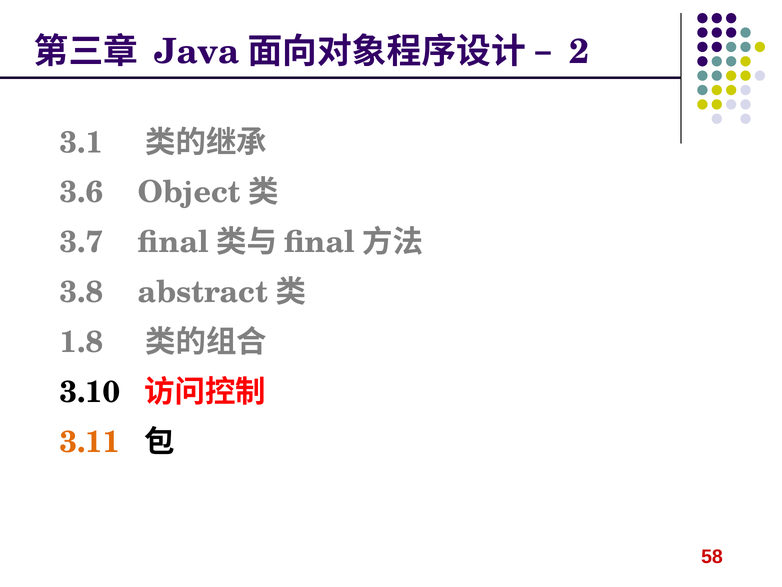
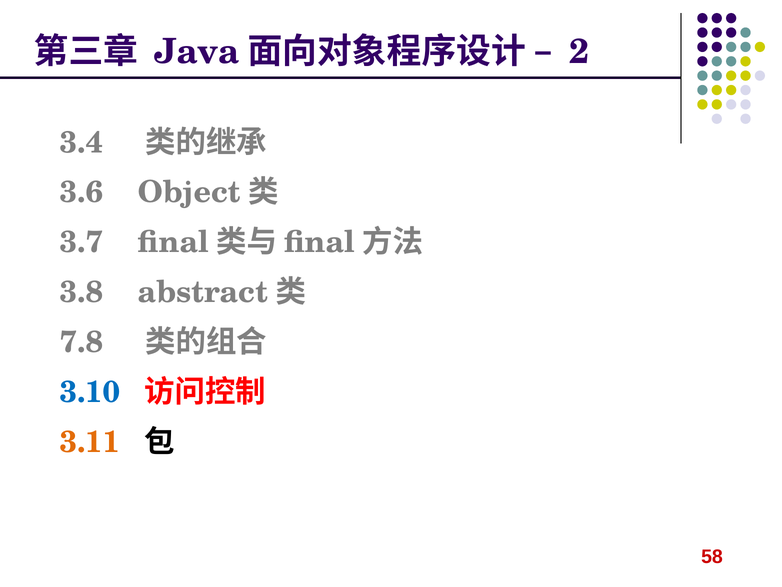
3.1: 3.1 -> 3.4 (82, 142)
1.8: 1.8 -> 7.8 (82, 342)
3.10 colour: black -> blue (90, 392)
